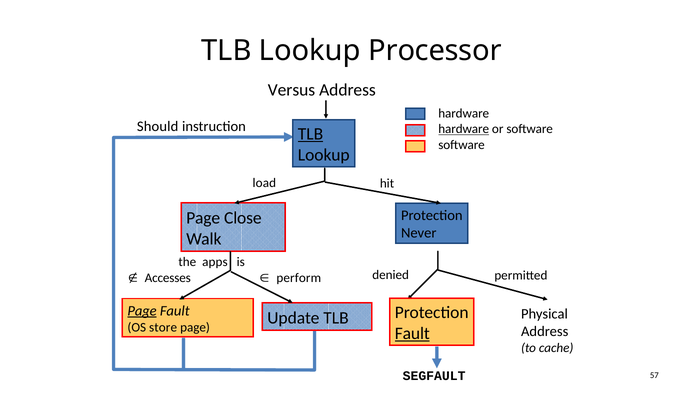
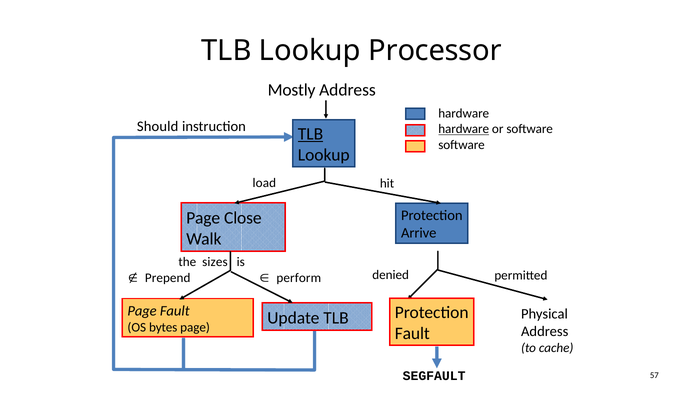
Versus: Versus -> Mostly (292, 90)
Never: Never -> Arrive (419, 233)
apps: apps -> sizes (215, 262)
Accesses: Accesses -> Prepend (168, 278)
Page underline: present -> none (142, 311)
store: store -> bytes (163, 327)
Fault underline: present -> none (412, 334)
